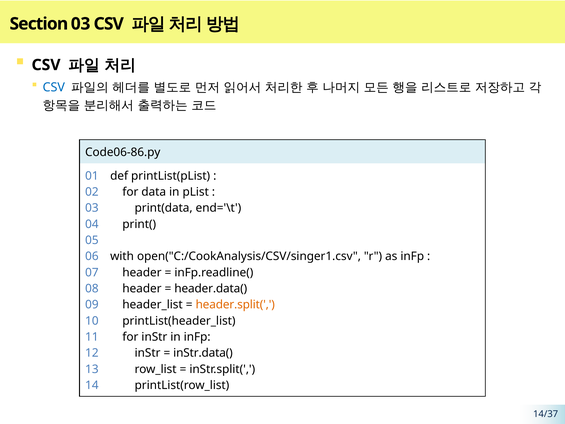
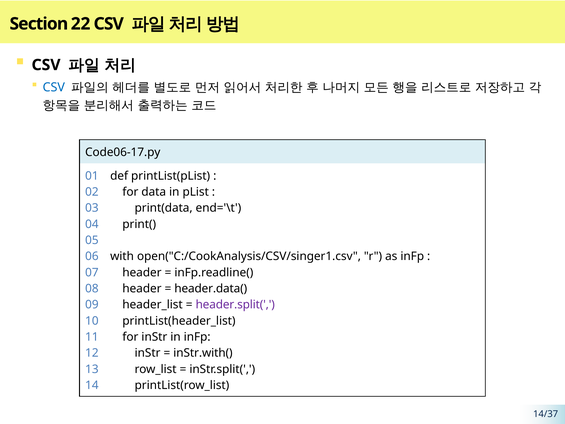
Section 03: 03 -> 22 (81, 24)
Code06-86.py: Code06-86.py -> Code06-17.py (123, 152)
header.split( colour: orange -> purple (235, 305)
inStr.data(: inStr.data( -> inStr.with( (203, 353)
